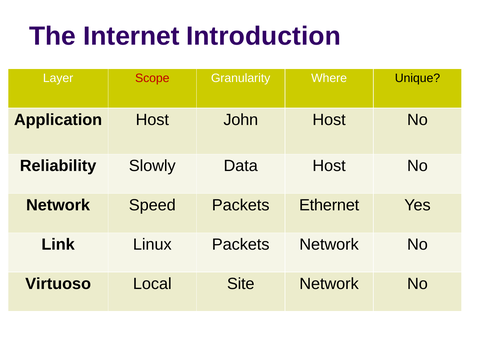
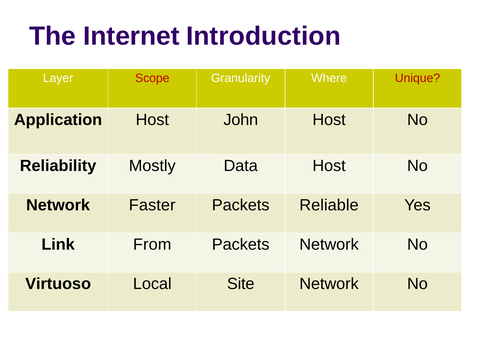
Unique colour: black -> red (417, 78)
Slowly: Slowly -> Mostly (152, 166)
Speed: Speed -> Faster (152, 205)
Ethernet: Ethernet -> Reliable (329, 205)
Linux: Linux -> From (152, 245)
